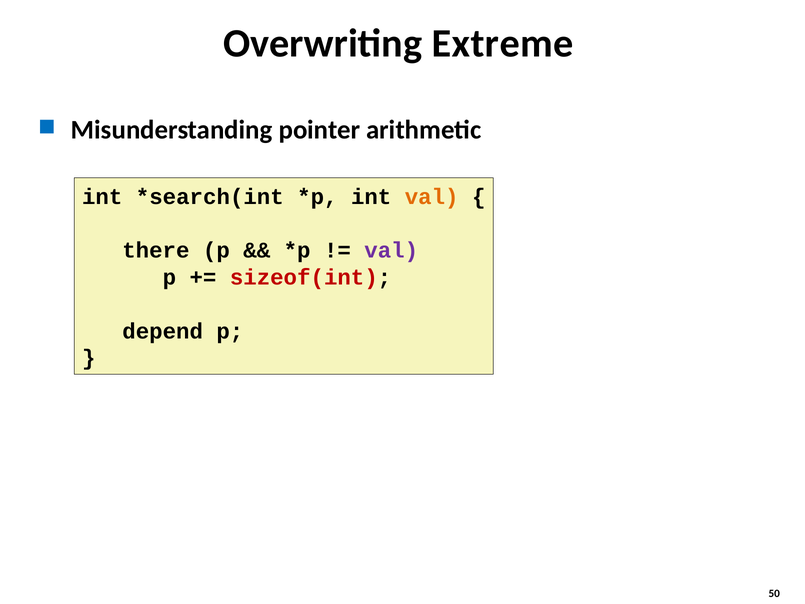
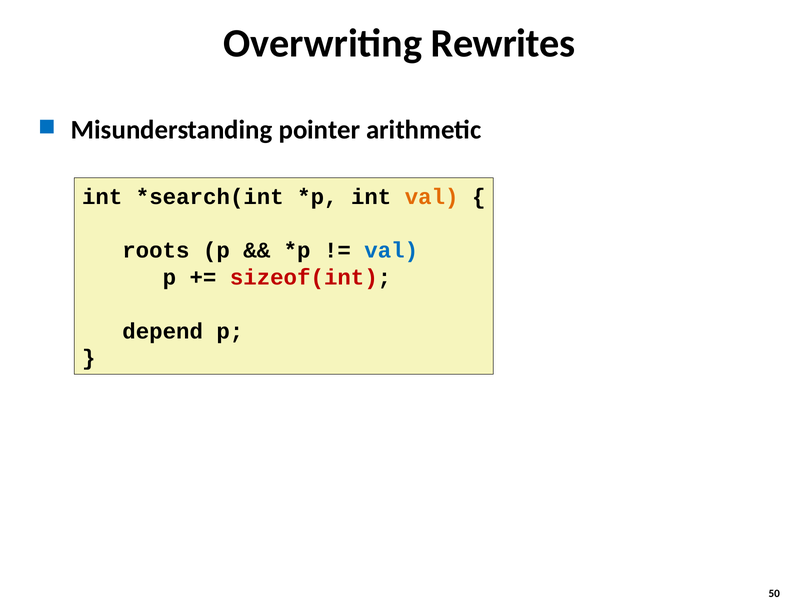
Extreme: Extreme -> Rewrites (503, 43)
there: there -> roots (156, 250)
val colour: purple -> blue (391, 250)
